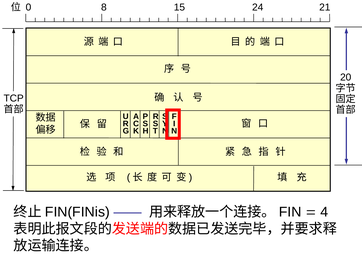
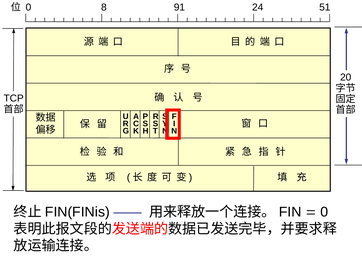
15: 15 -> 91 (179, 7)
21: 21 -> 51 (325, 7)
4: 4 -> 0 (324, 212)
